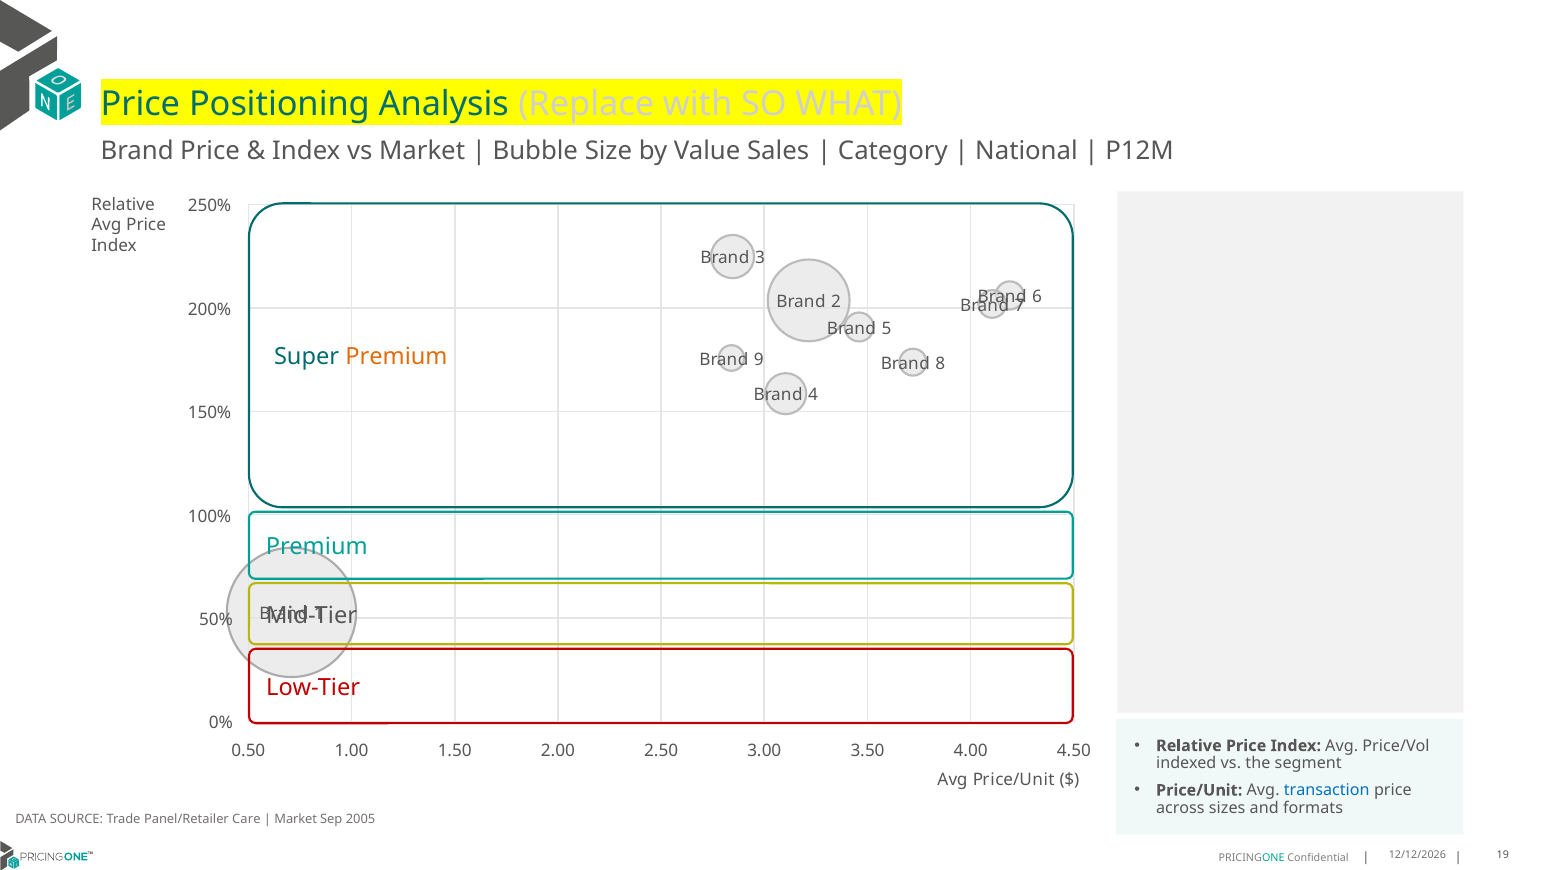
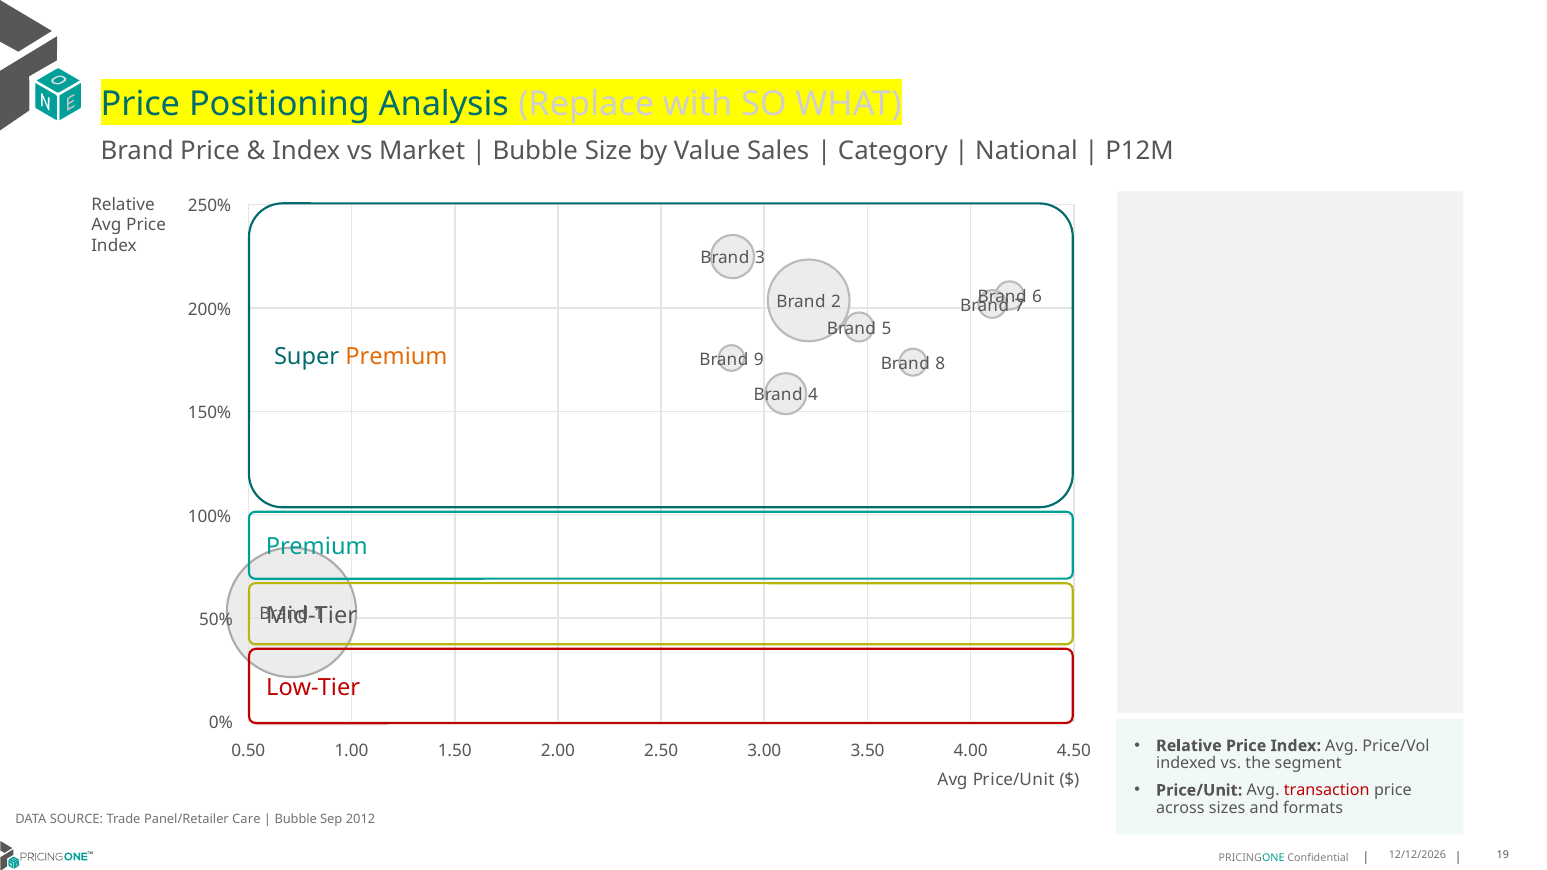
transaction colour: blue -> red (1327, 790)
Market: Market -> Bubble (296, 820)
2005: 2005 -> 2012 (361, 820)
